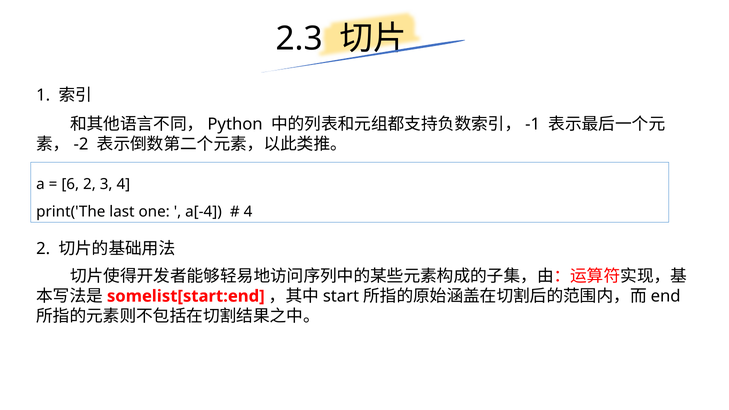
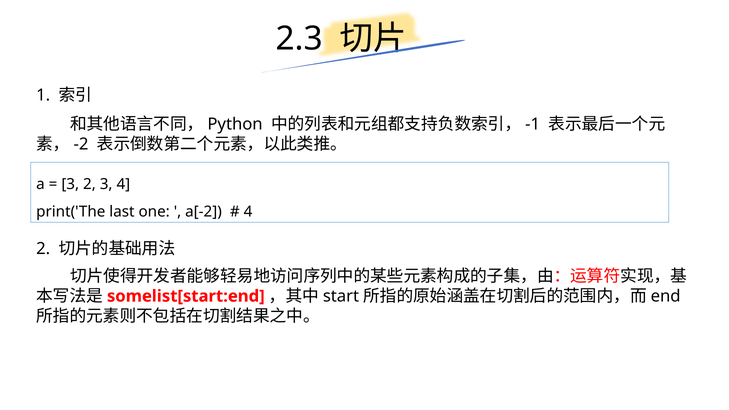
6: 6 -> 3 (70, 184)
a[-4: a[-4 -> a[-2 (204, 212)
